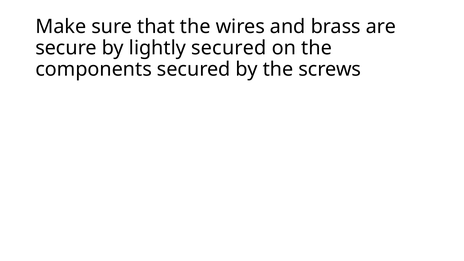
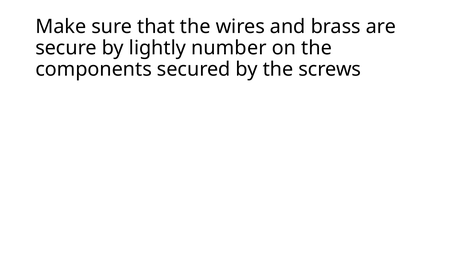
lightly secured: secured -> number (229, 48)
